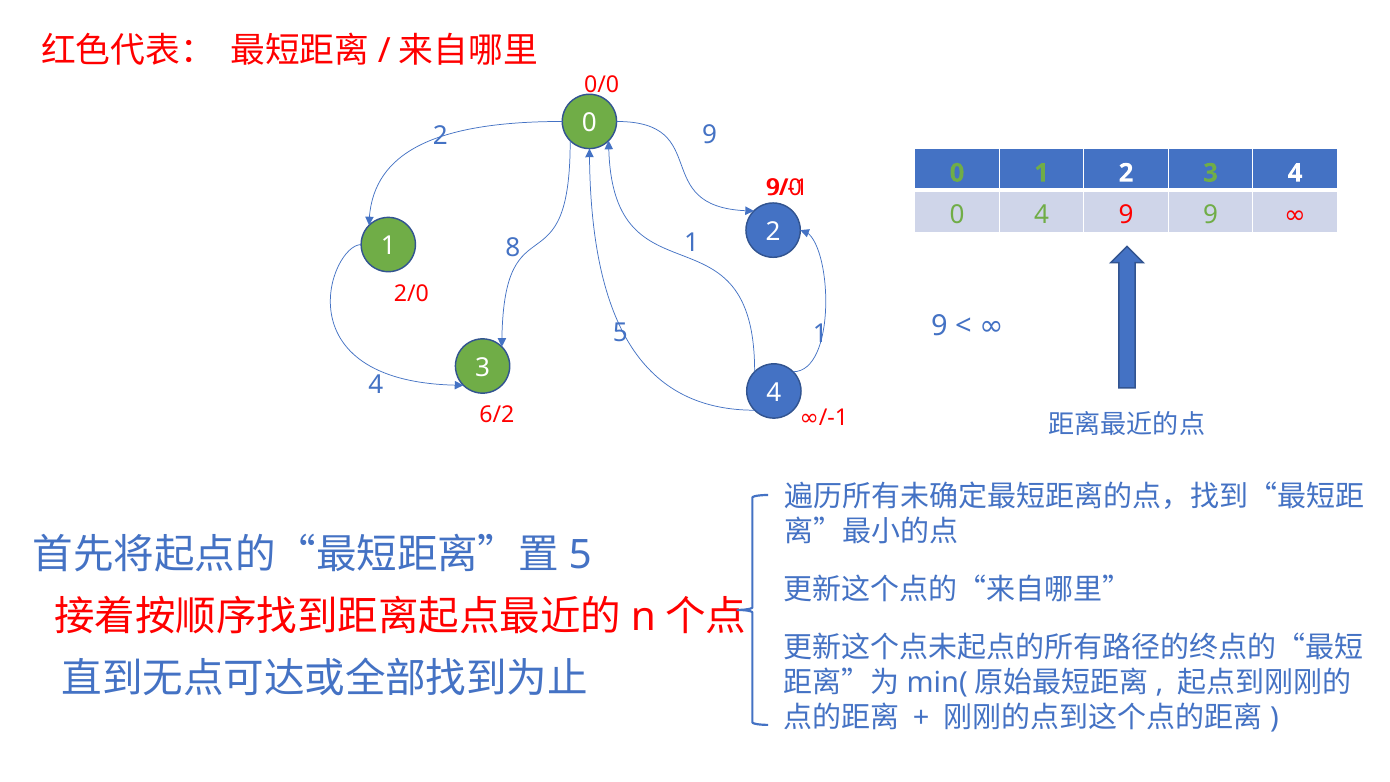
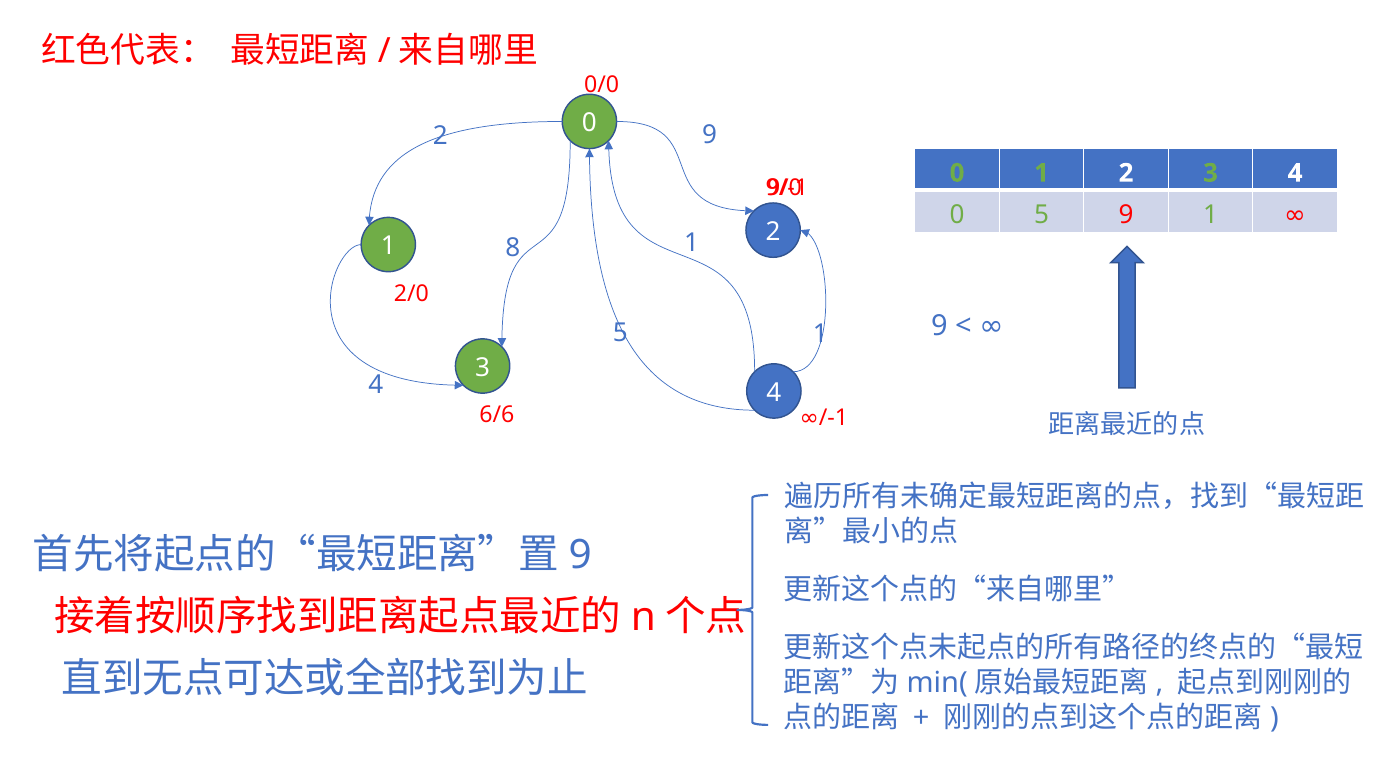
0 4: 4 -> 5 (1042, 215)
9: 9 -> 1 (1211, 215)
6/2: 6/2 -> 6/6 (497, 415)
5: 5 -> 9 (580, 555)
